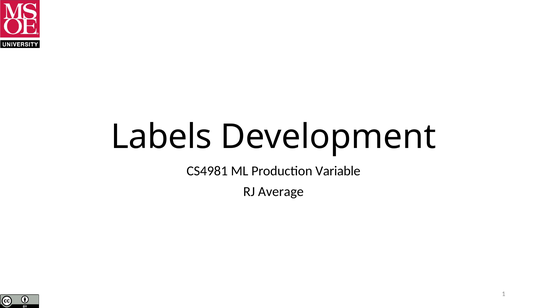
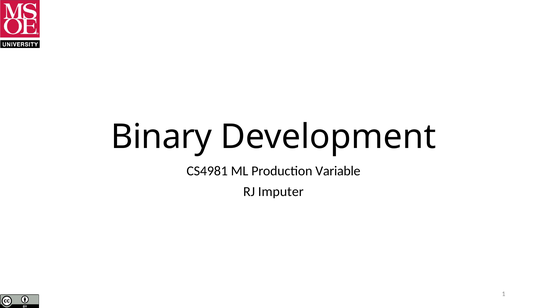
Labels: Labels -> Binary (161, 137)
Average: Average -> Imputer (281, 191)
